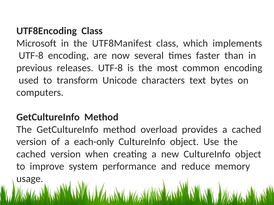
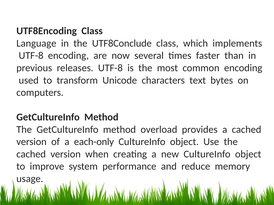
Microsoft: Microsoft -> Language (36, 43)
UTF8Manifest: UTF8Manifest -> UTF8Conclude (122, 43)
